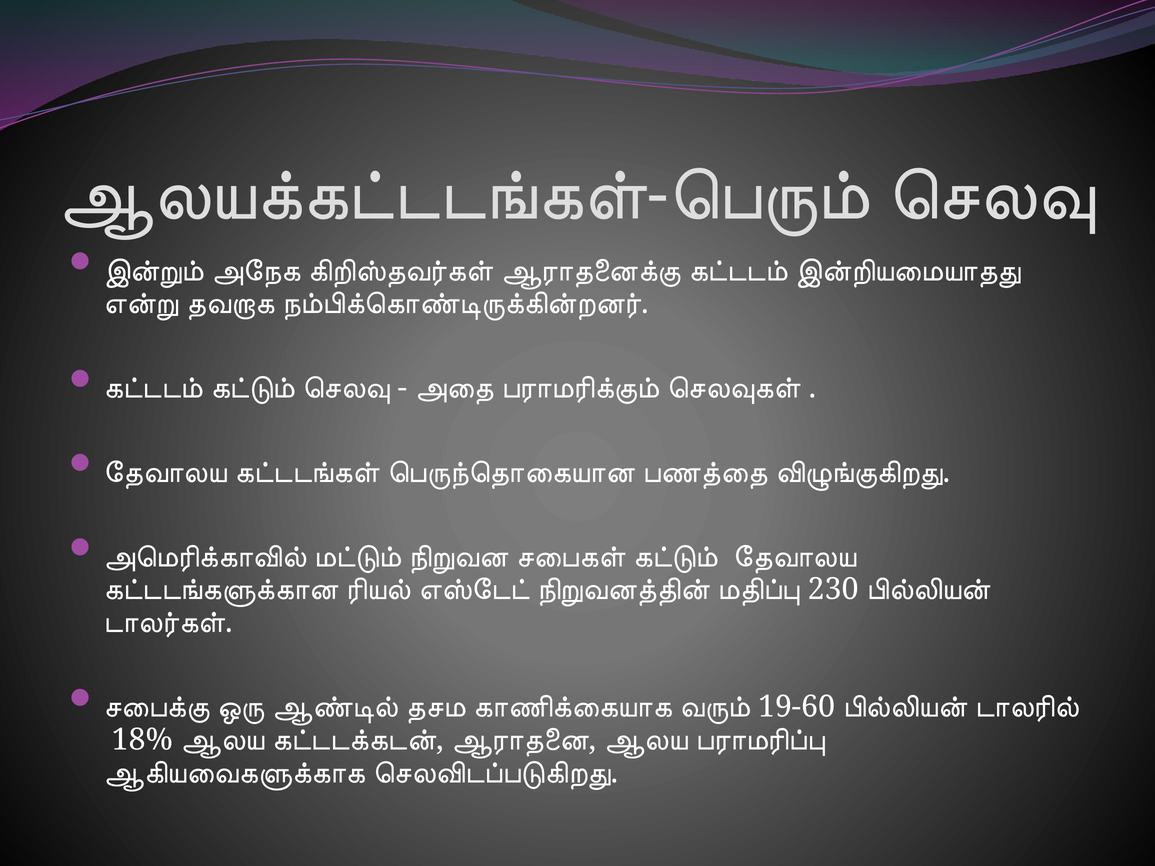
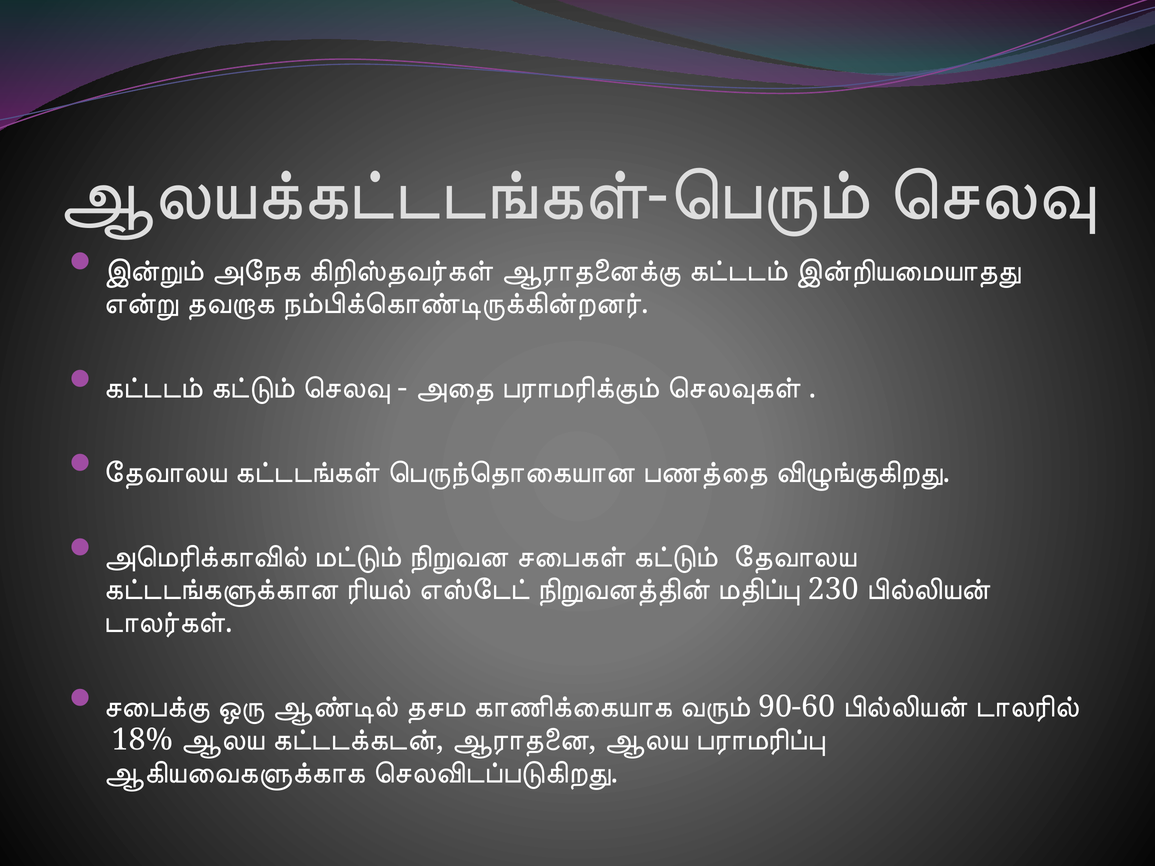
19-60: 19-60 -> 90-60 (797, 707)
